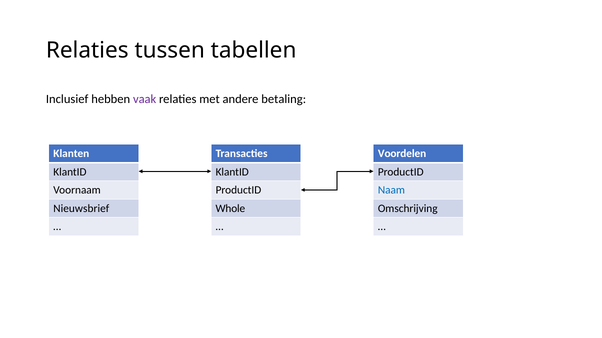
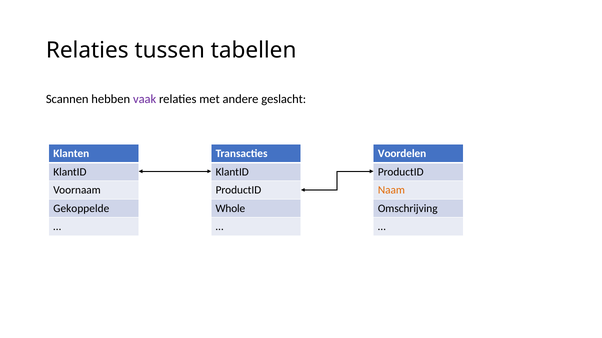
Inclusief: Inclusief -> Scannen (67, 99)
betaling: betaling -> geslacht (284, 99)
Naam colour: blue -> orange (391, 191)
Nieuwsbrief: Nieuwsbrief -> Gekoppelde (81, 209)
